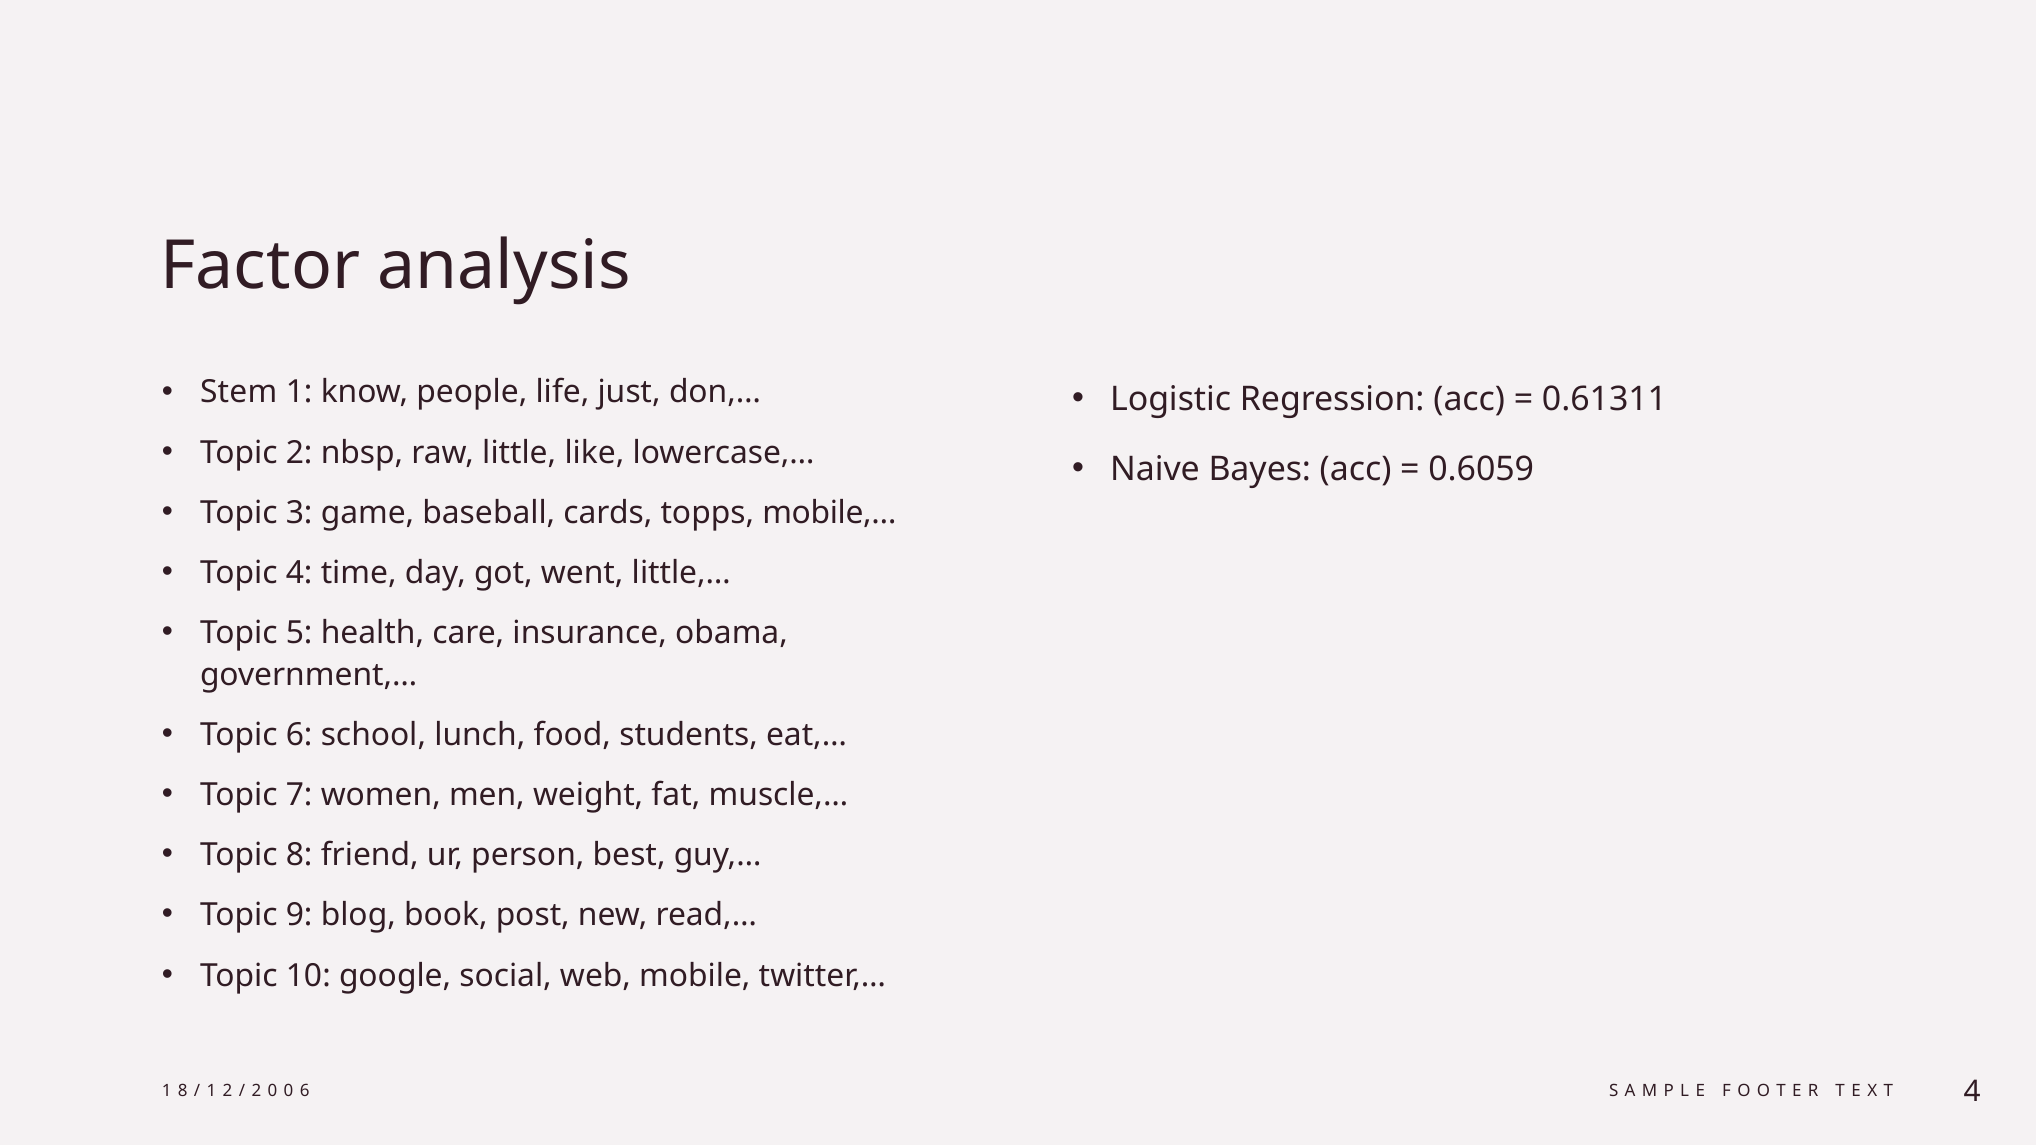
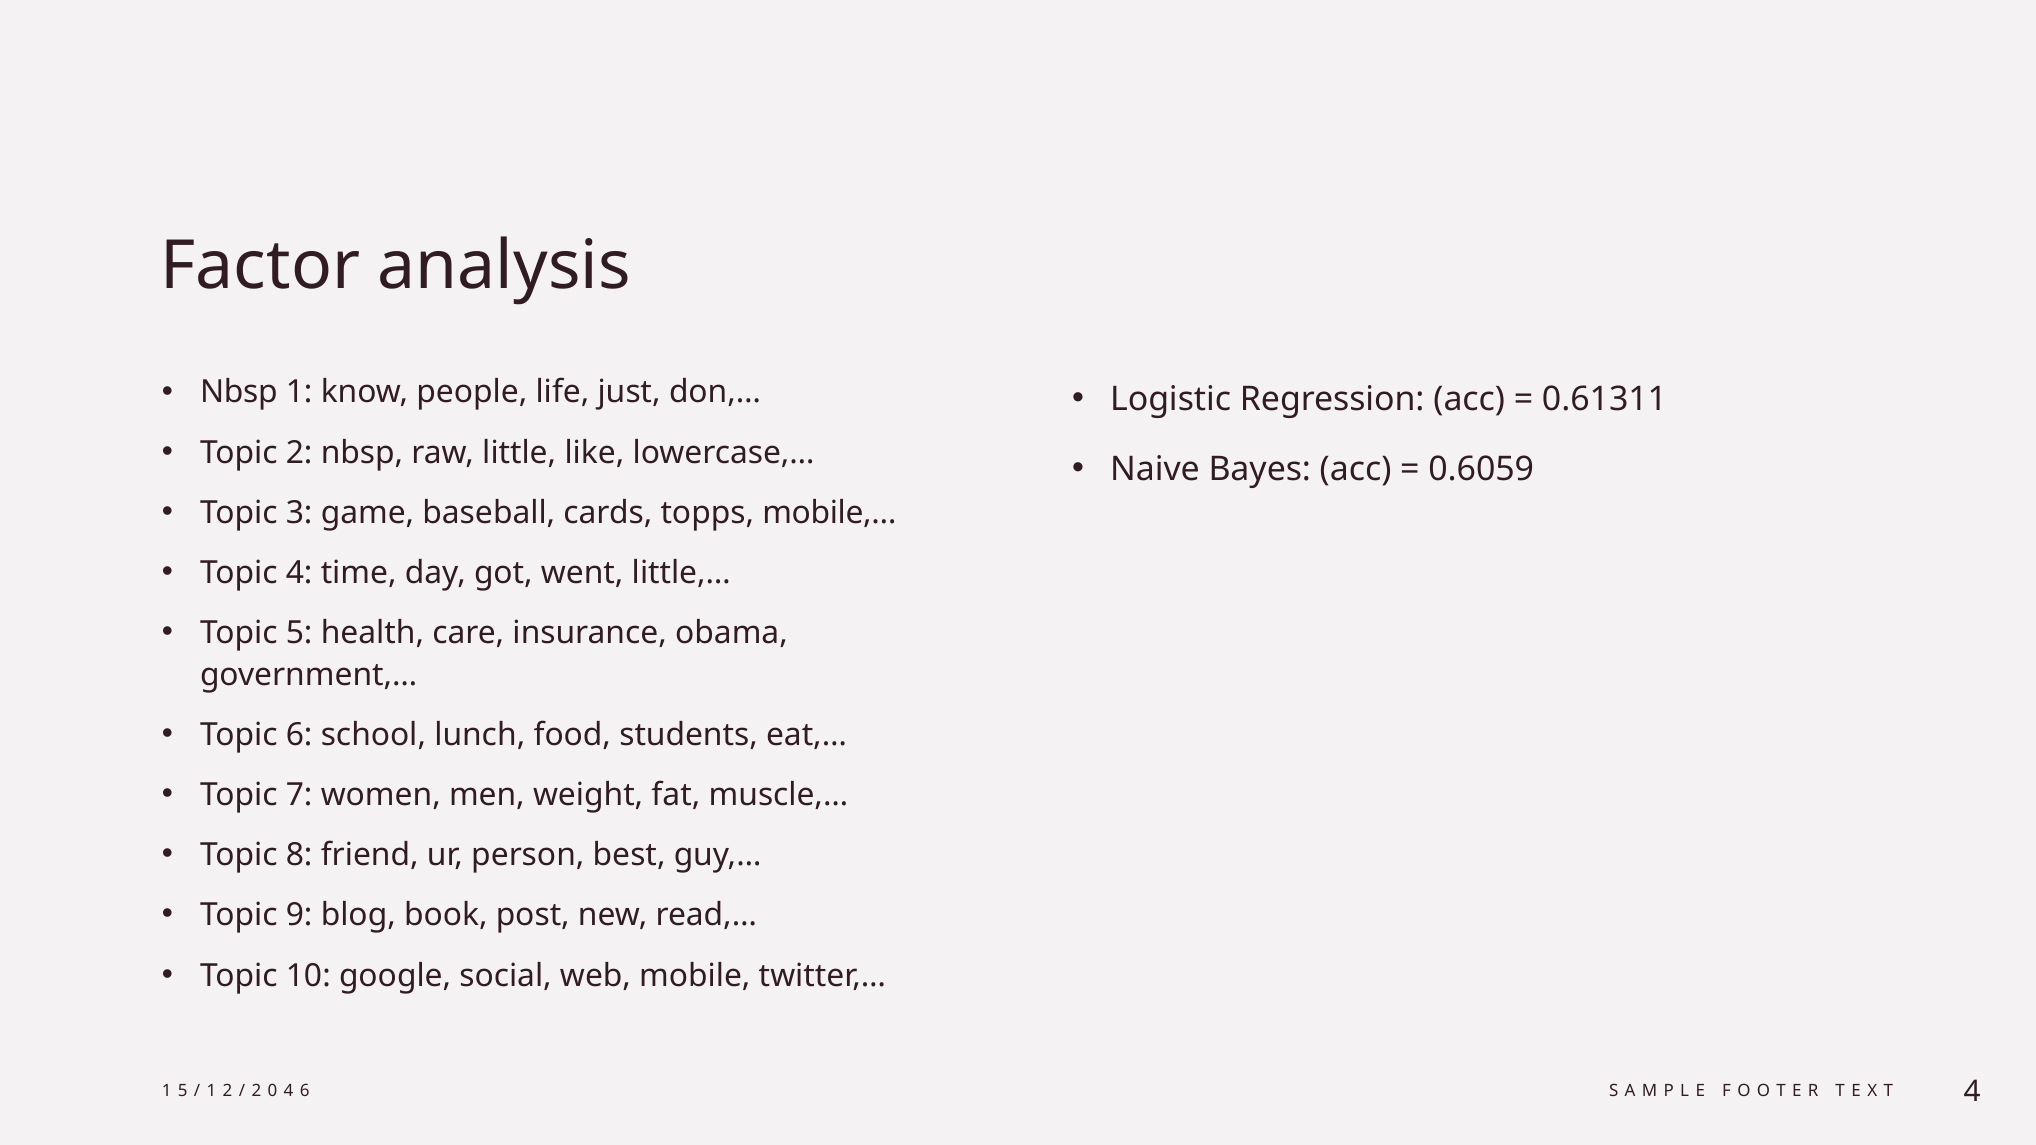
Stem: Stem -> Nbsp (239, 393)
1 8: 8 -> 5 (183, 1092)
0: 0 -> 4 (288, 1092)
